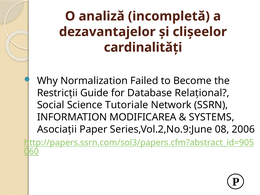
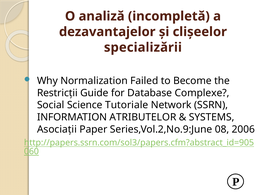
cardinalităţi: cardinalităţi -> specializării (143, 47)
Relaţional: Relaţional -> Complexe (202, 93)
MODIFICAREA: MODIFICAREA -> ATRIBUTELOR (143, 117)
